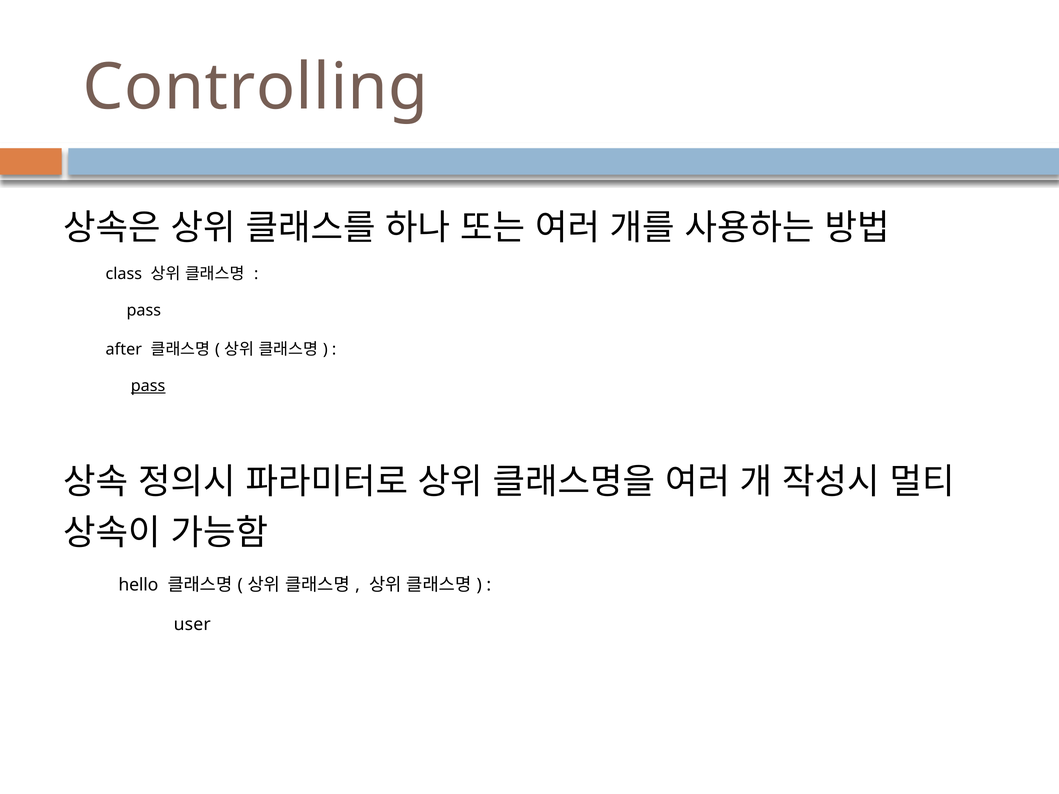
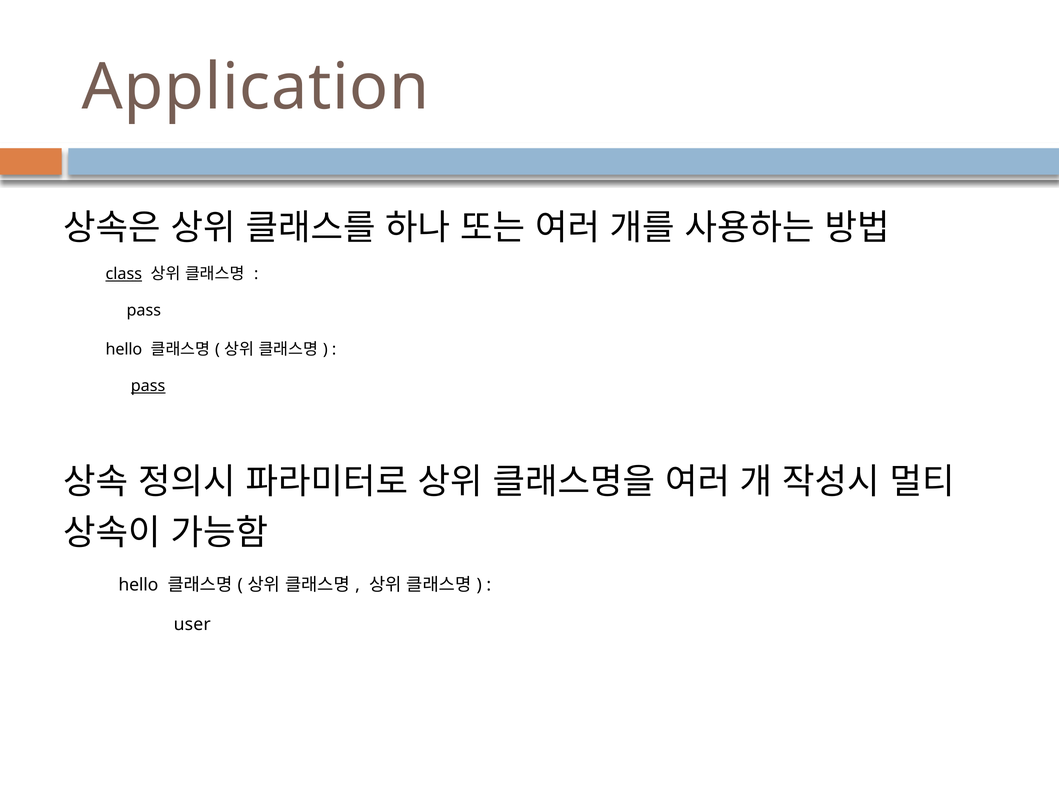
Controlling: Controlling -> Application (255, 88)
class underline: none -> present (124, 274)
after: after -> hello (124, 349)
